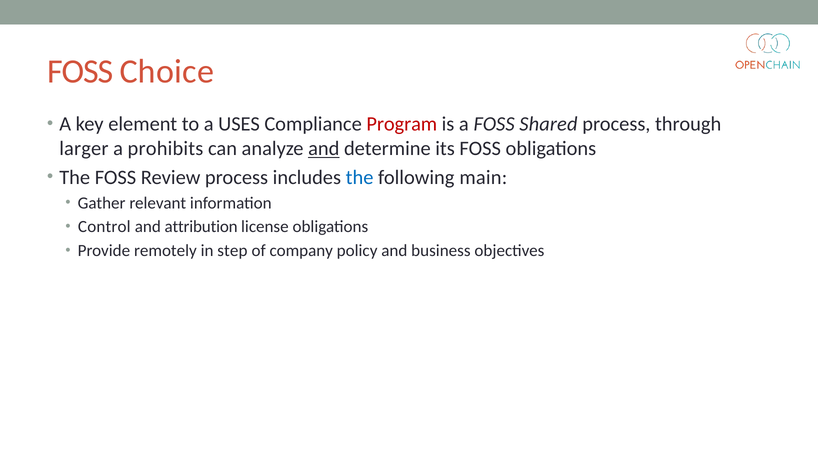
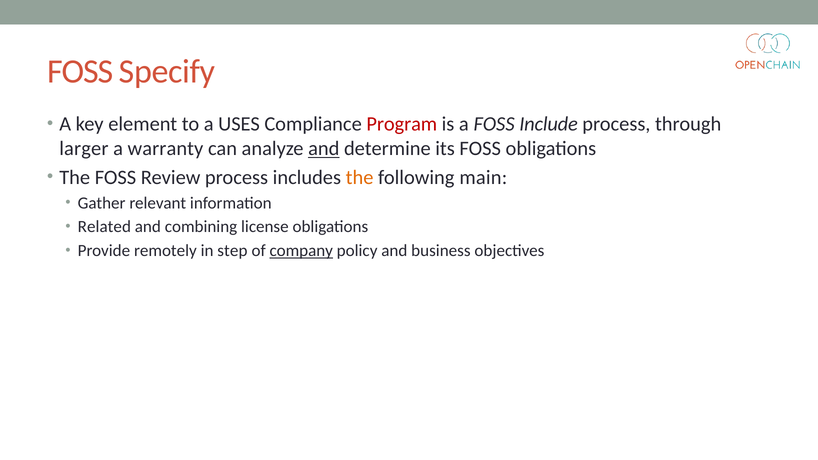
Choice: Choice -> Specify (167, 71)
Shared: Shared -> Include (549, 124)
prohibits: prohibits -> warranty (165, 149)
the colour: blue -> orange (360, 177)
Control: Control -> Related (104, 227)
attribution: attribution -> combining (201, 227)
company underline: none -> present (301, 251)
